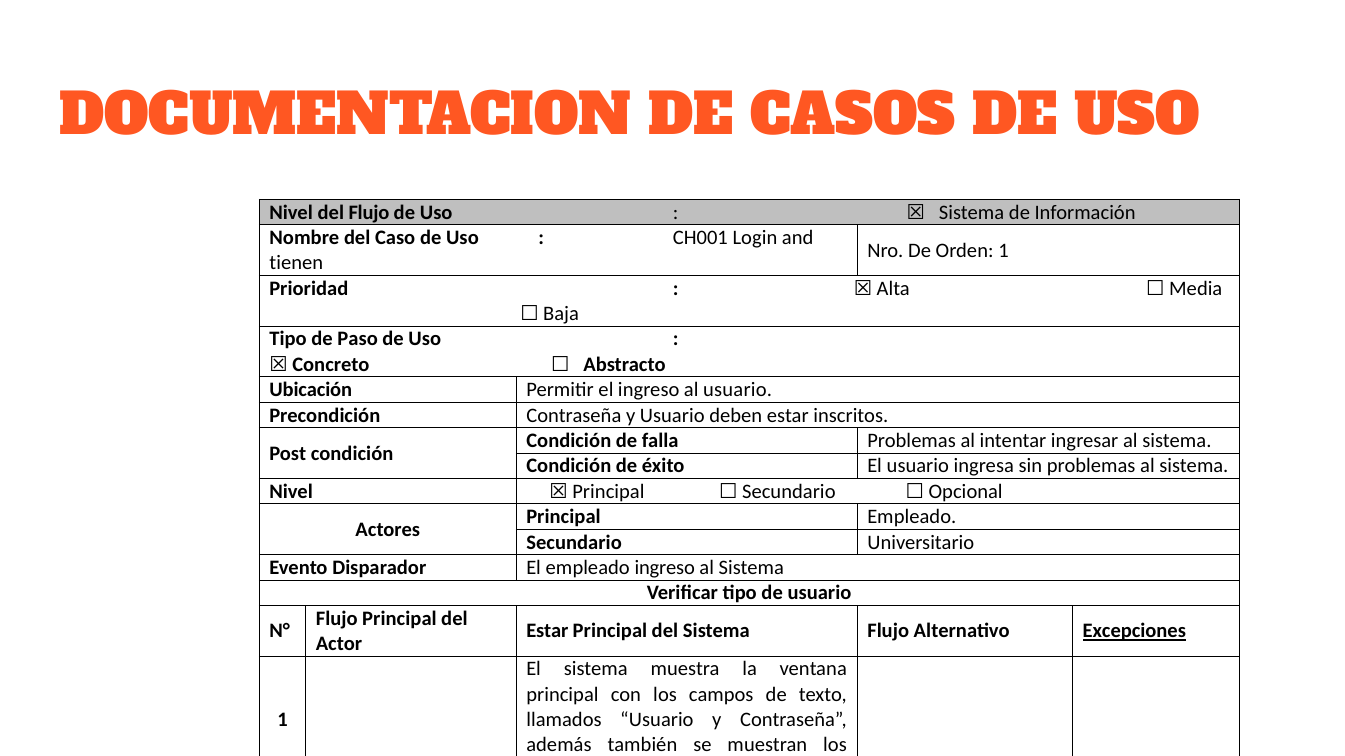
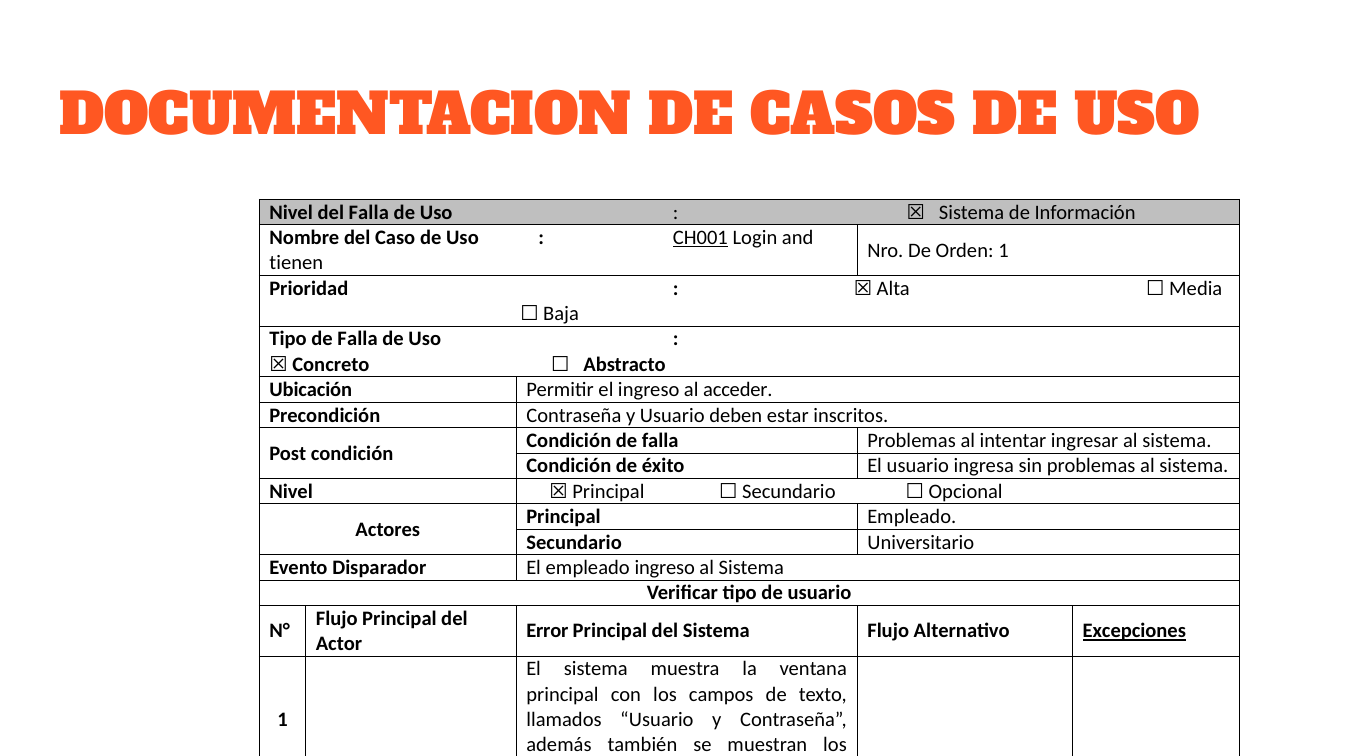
del Flujo: Flujo -> Falla (369, 212)
CH001 underline: none -> present (700, 238)
Tipo de Paso: Paso -> Falla (358, 339)
al usuario: usuario -> acceder (738, 390)
Estar: Estar -> Error (547, 632)
